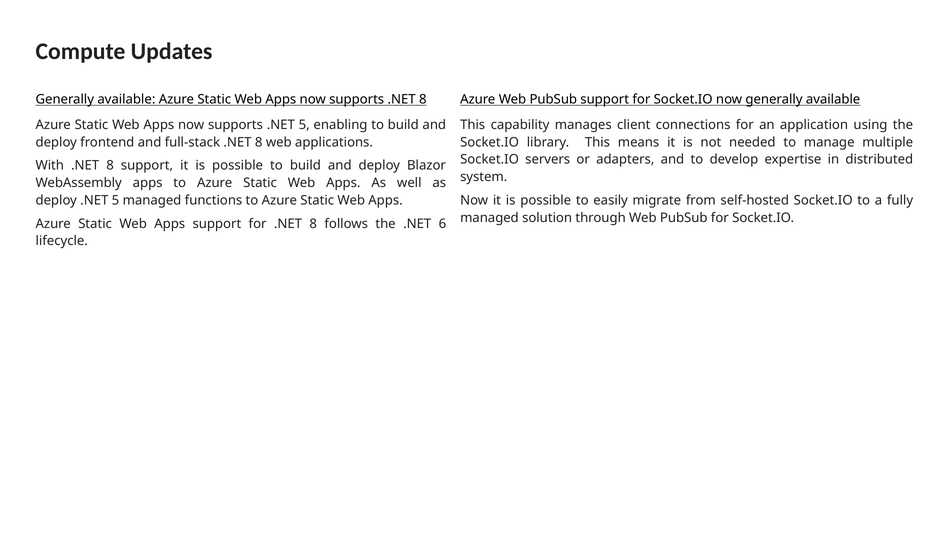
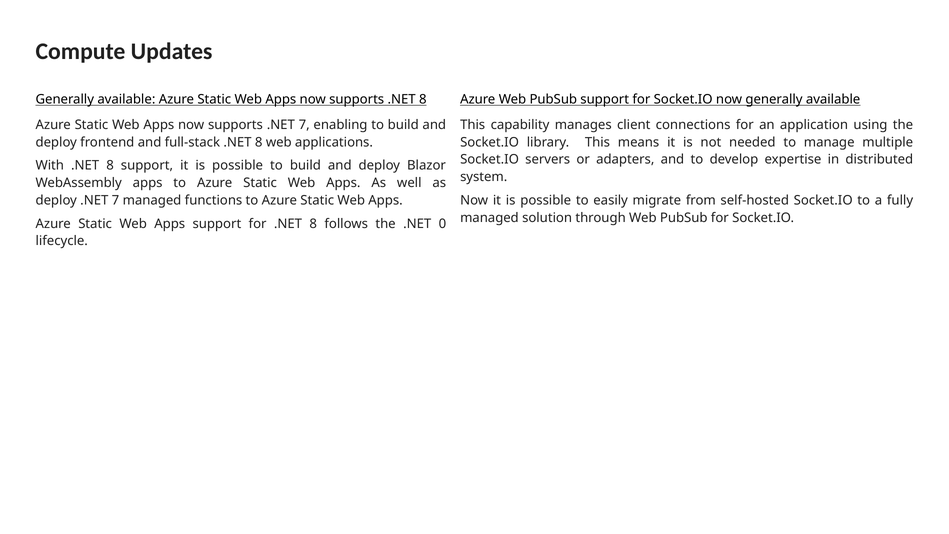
supports .NET 5: 5 -> 7 (304, 125)
deploy .NET 5: 5 -> 7 (115, 200)
6: 6 -> 0 (442, 224)
